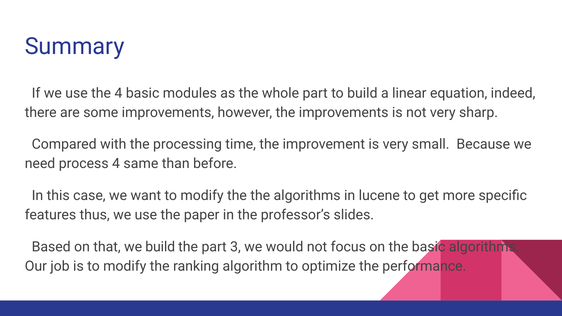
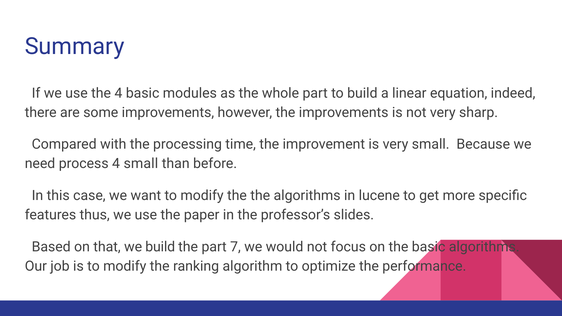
4 same: same -> small (141, 164)
3: 3 -> 7 (235, 247)
